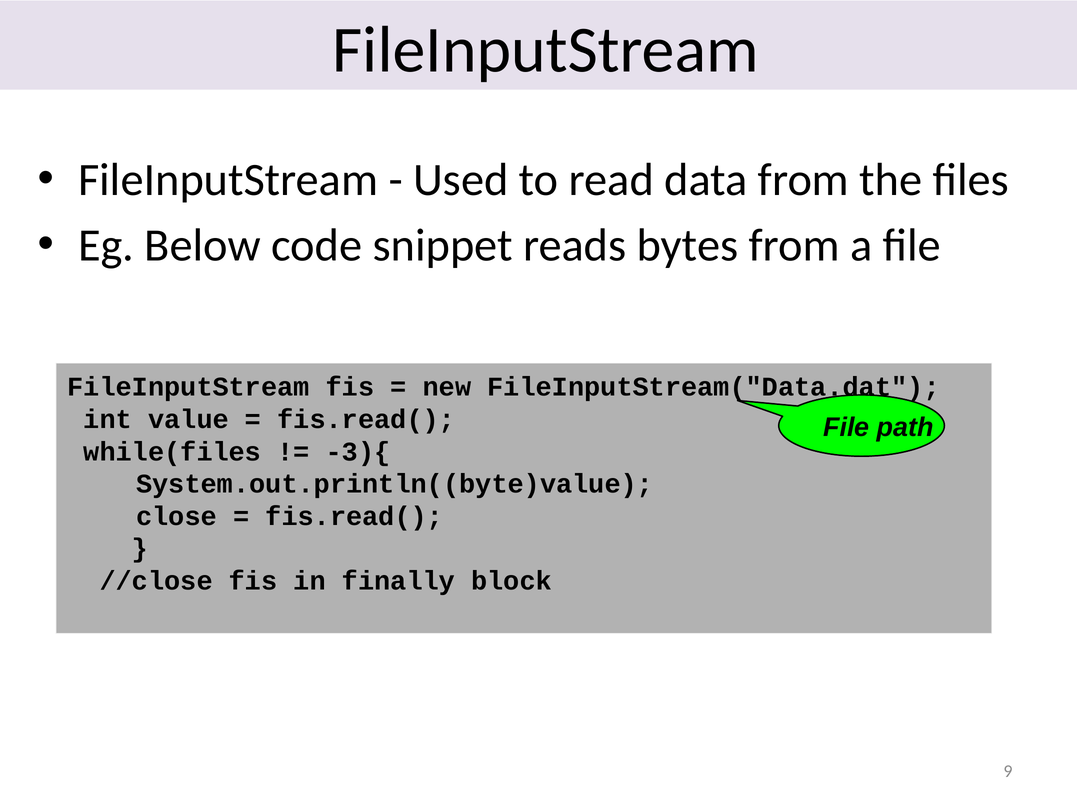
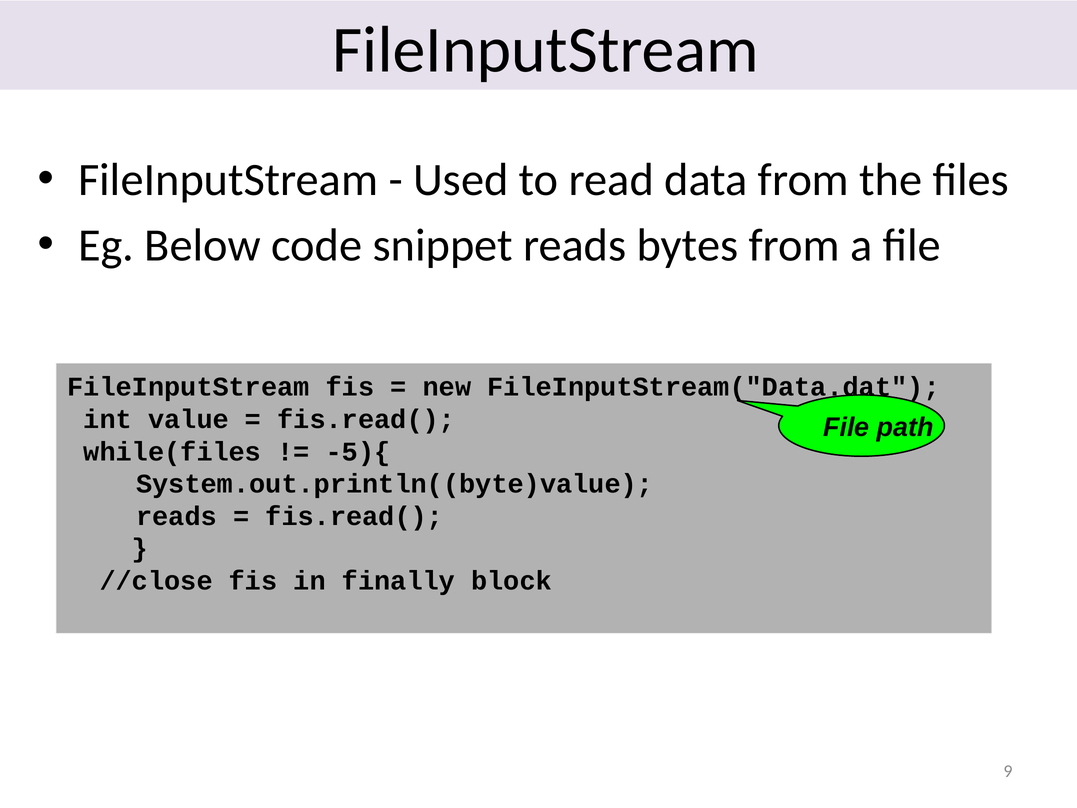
-3){: -3){ -> -5){ (358, 452)
close: close -> reads (177, 516)
